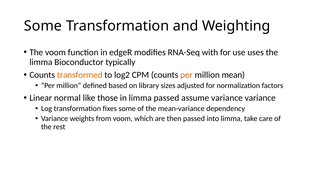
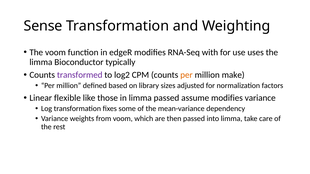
Some: Some -> Sense (43, 26)
transformed colour: orange -> purple (80, 75)
mean: mean -> make (233, 75)
normal: normal -> flexible (67, 98)
assume variance: variance -> modifies (227, 98)
